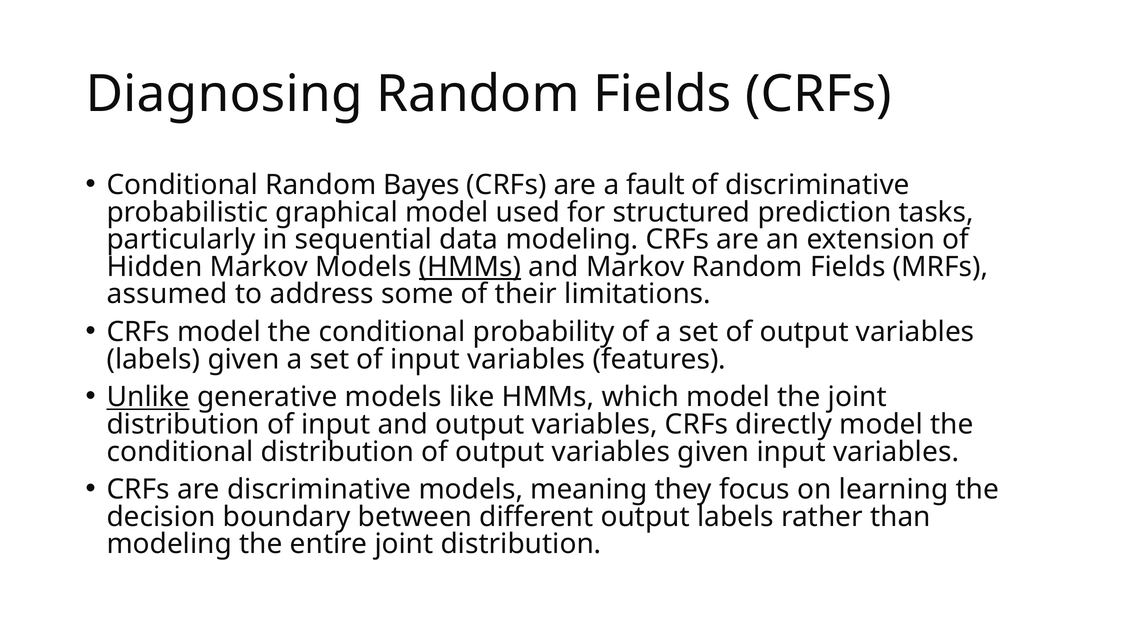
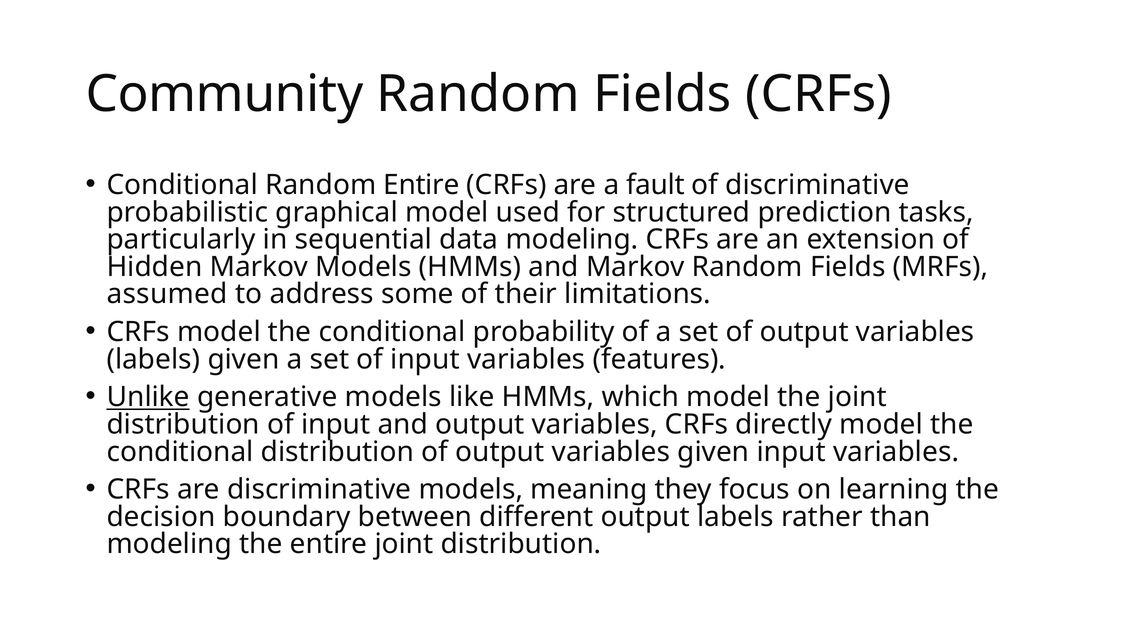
Diagnosing: Diagnosing -> Community (224, 94)
Random Bayes: Bayes -> Entire (421, 185)
HMMs underline: present -> none (470, 267)
